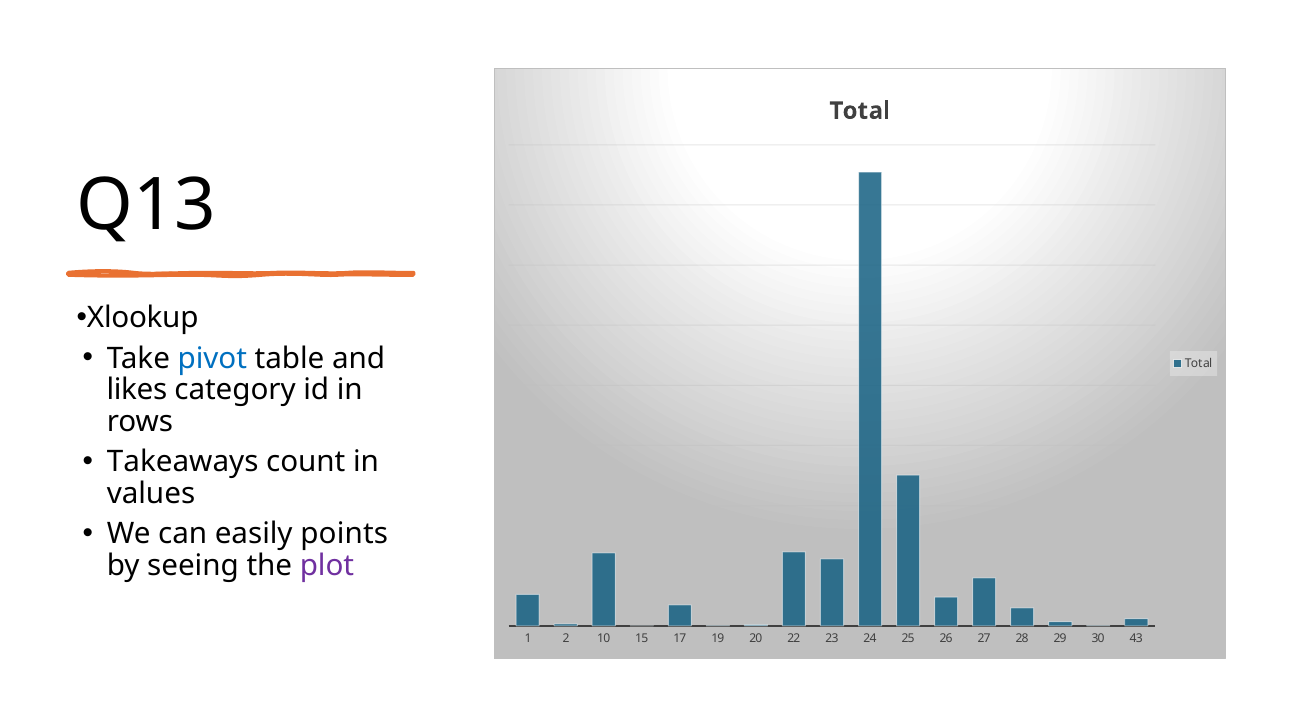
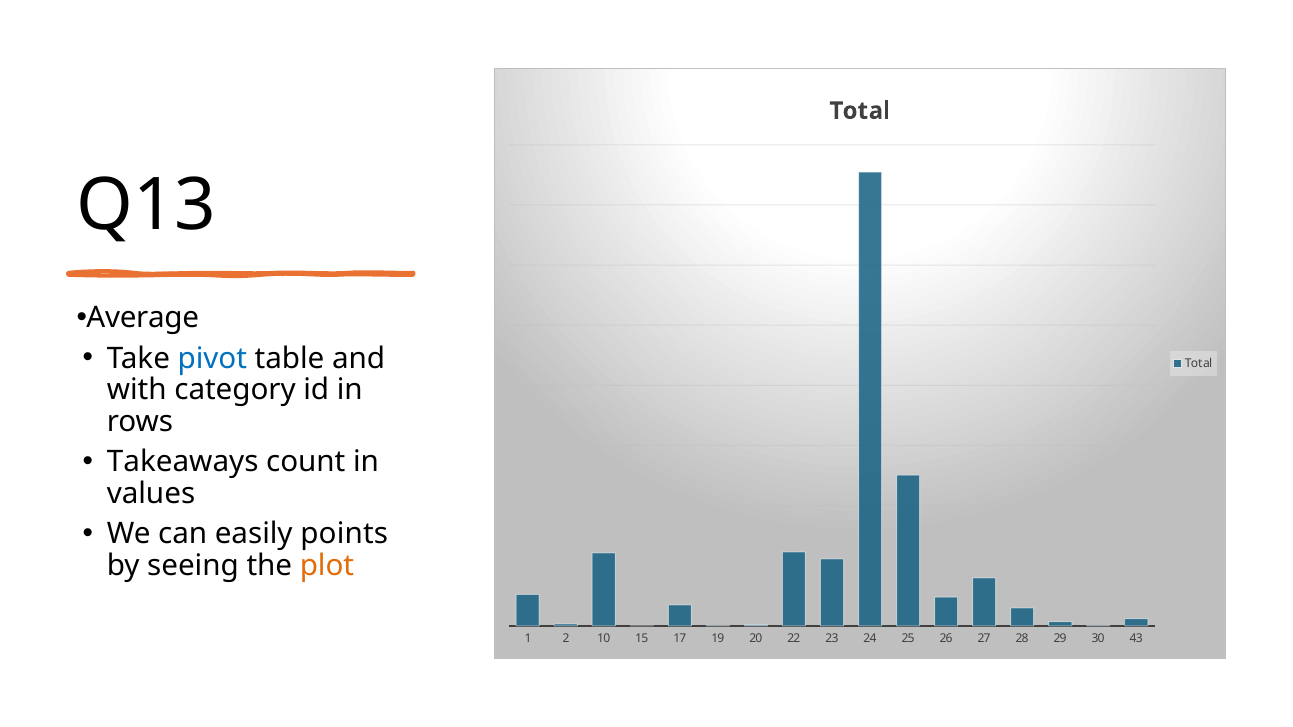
Xlookup: Xlookup -> Average (143, 318)
likes: likes -> with (137, 390)
plot colour: purple -> orange (327, 566)
